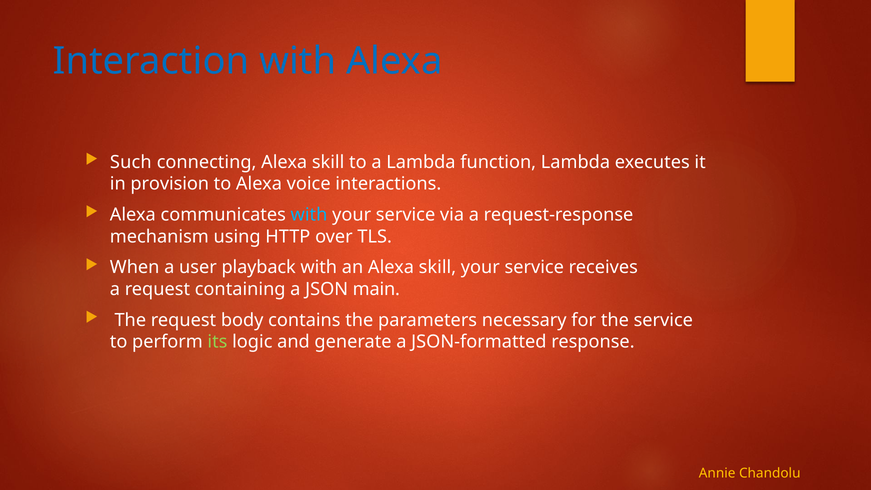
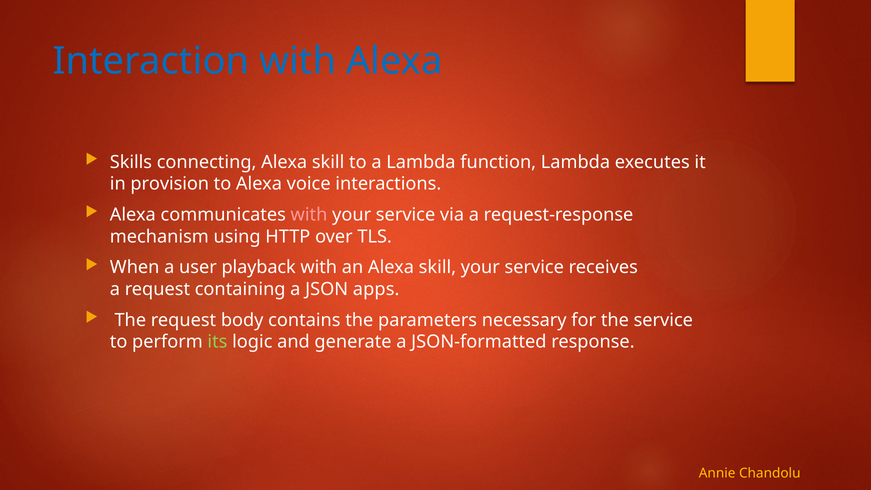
Such: Such -> Skills (131, 162)
with colour: light blue -> pink (309, 215)
main: main -> apps (376, 289)
